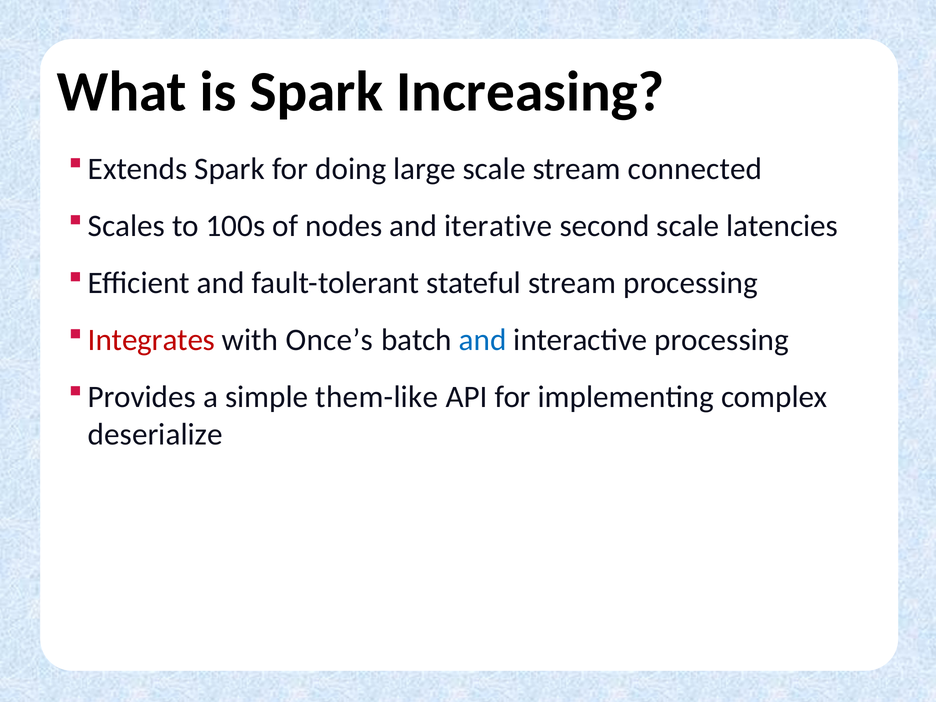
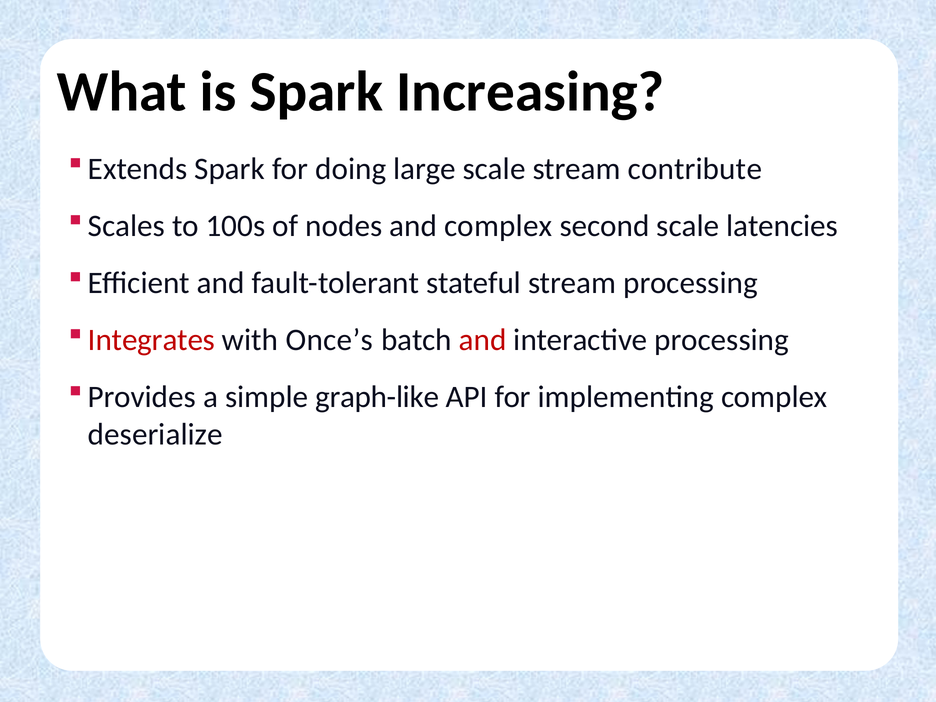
connected: connected -> contribute (695, 169)
and iterative: iterative -> complex (498, 226)
and colour: blue -> red (483, 340)
them-like: them-like -> graph-like (377, 397)
